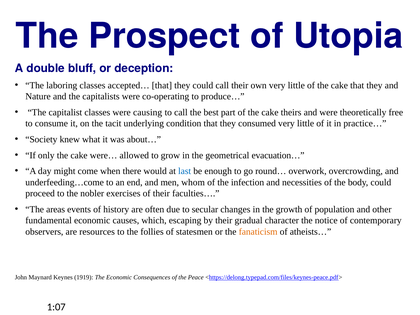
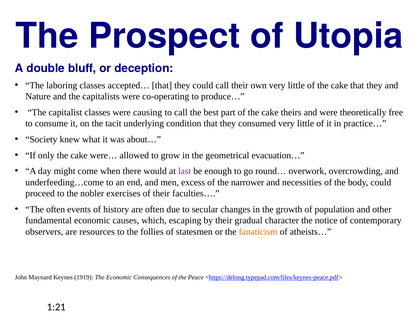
last colour: blue -> purple (185, 171)
whom: whom -> excess (193, 182)
infection: infection -> narrower (248, 182)
The areas: areas -> often (56, 209)
1:07: 1:07 -> 1:21 (56, 307)
